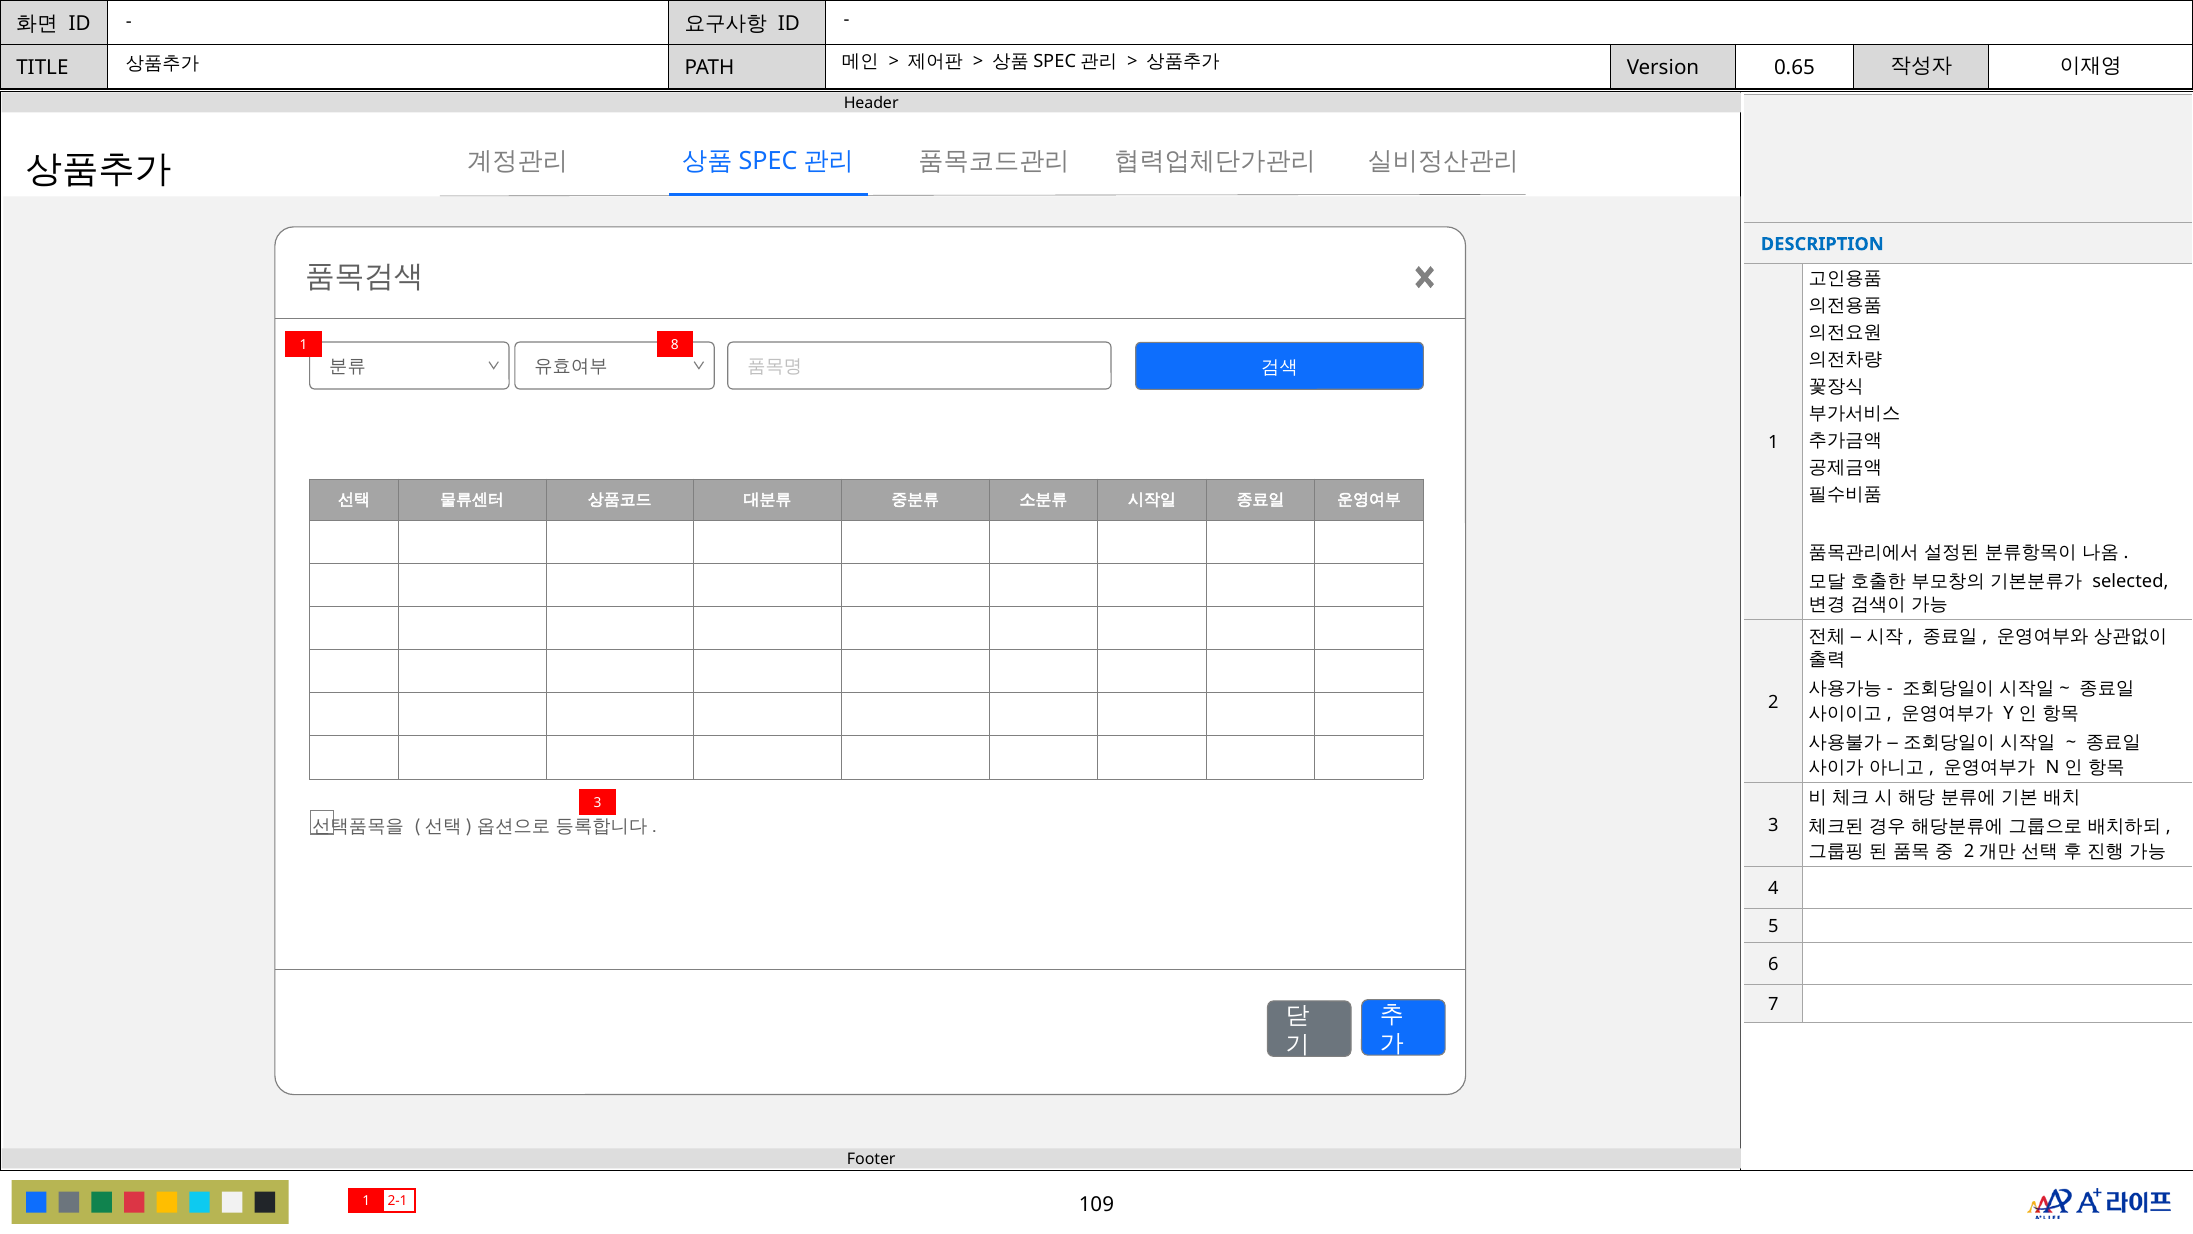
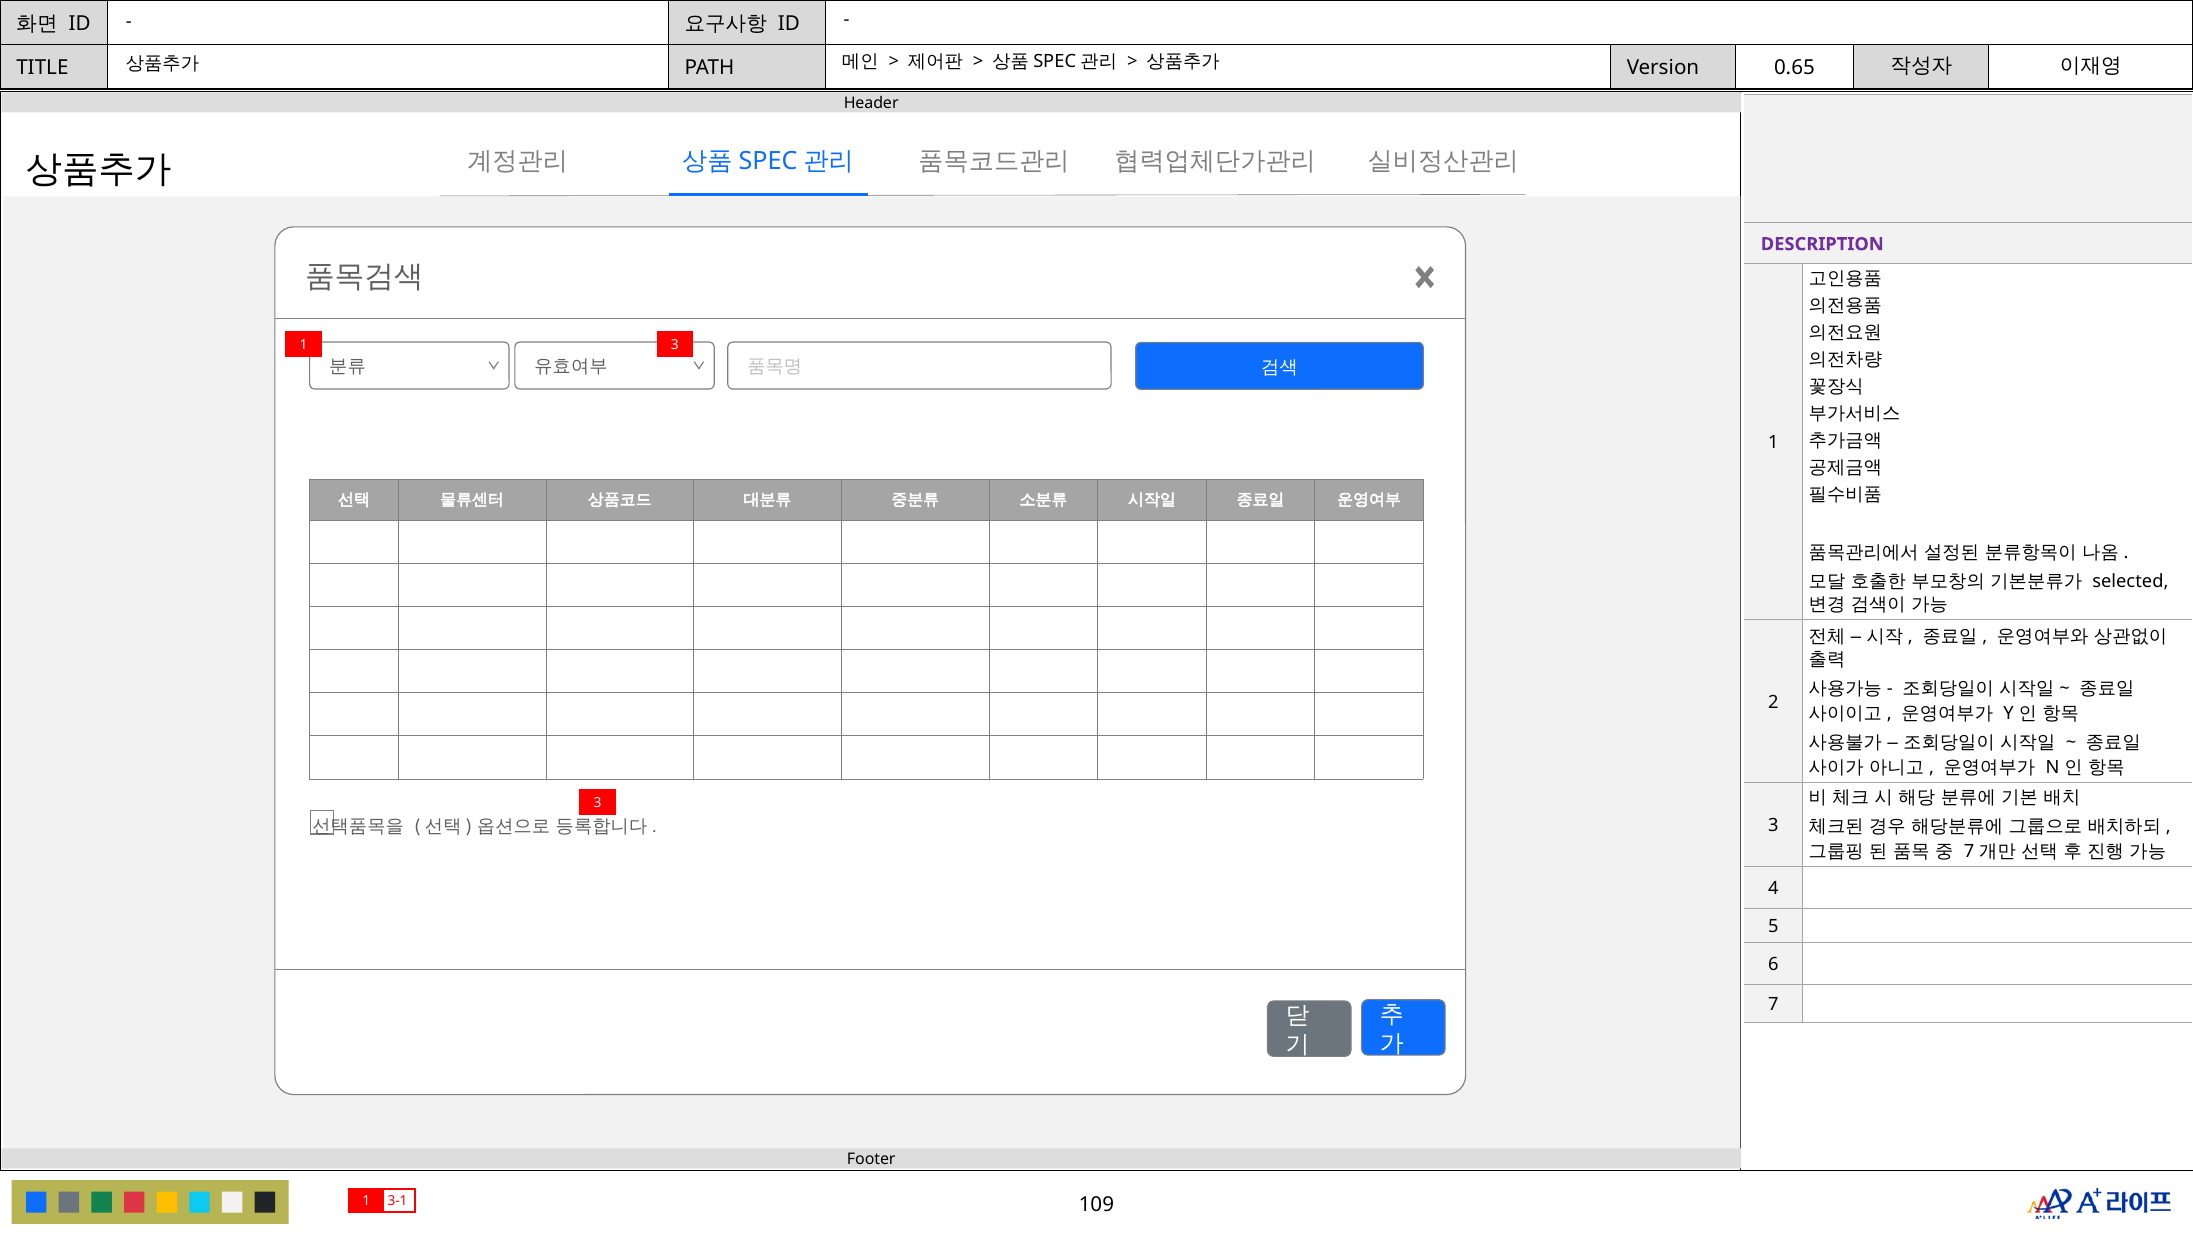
DESCRIPTION colour: blue -> purple (1822, 244)
1 8: 8 -> 3 (675, 345)
2: 2 -> 7 (1969, 851)
2-1: 2-1 -> 3-1 (398, 1201)
